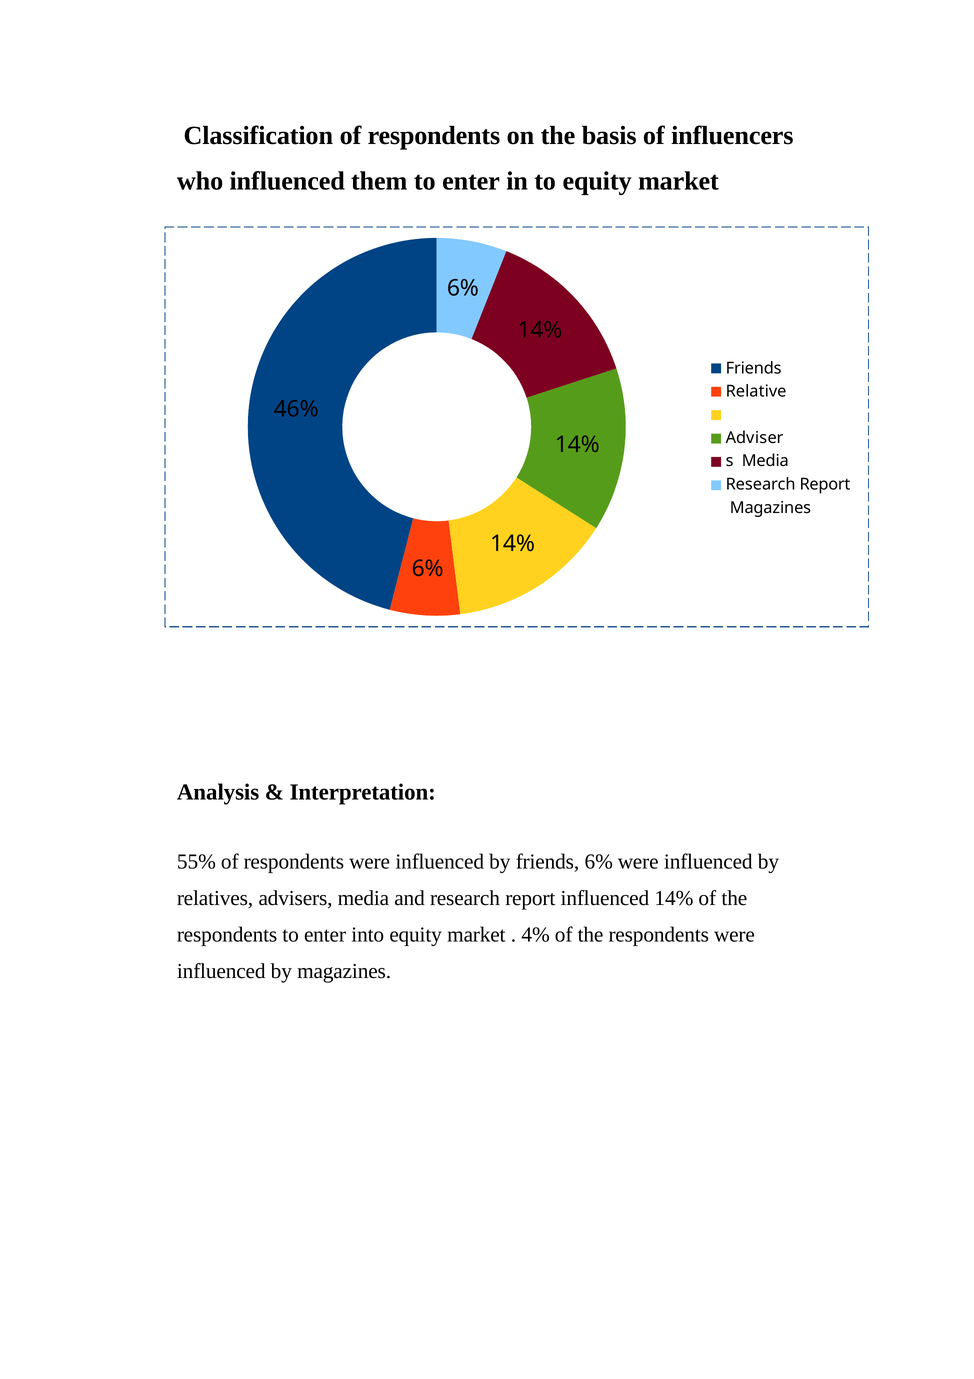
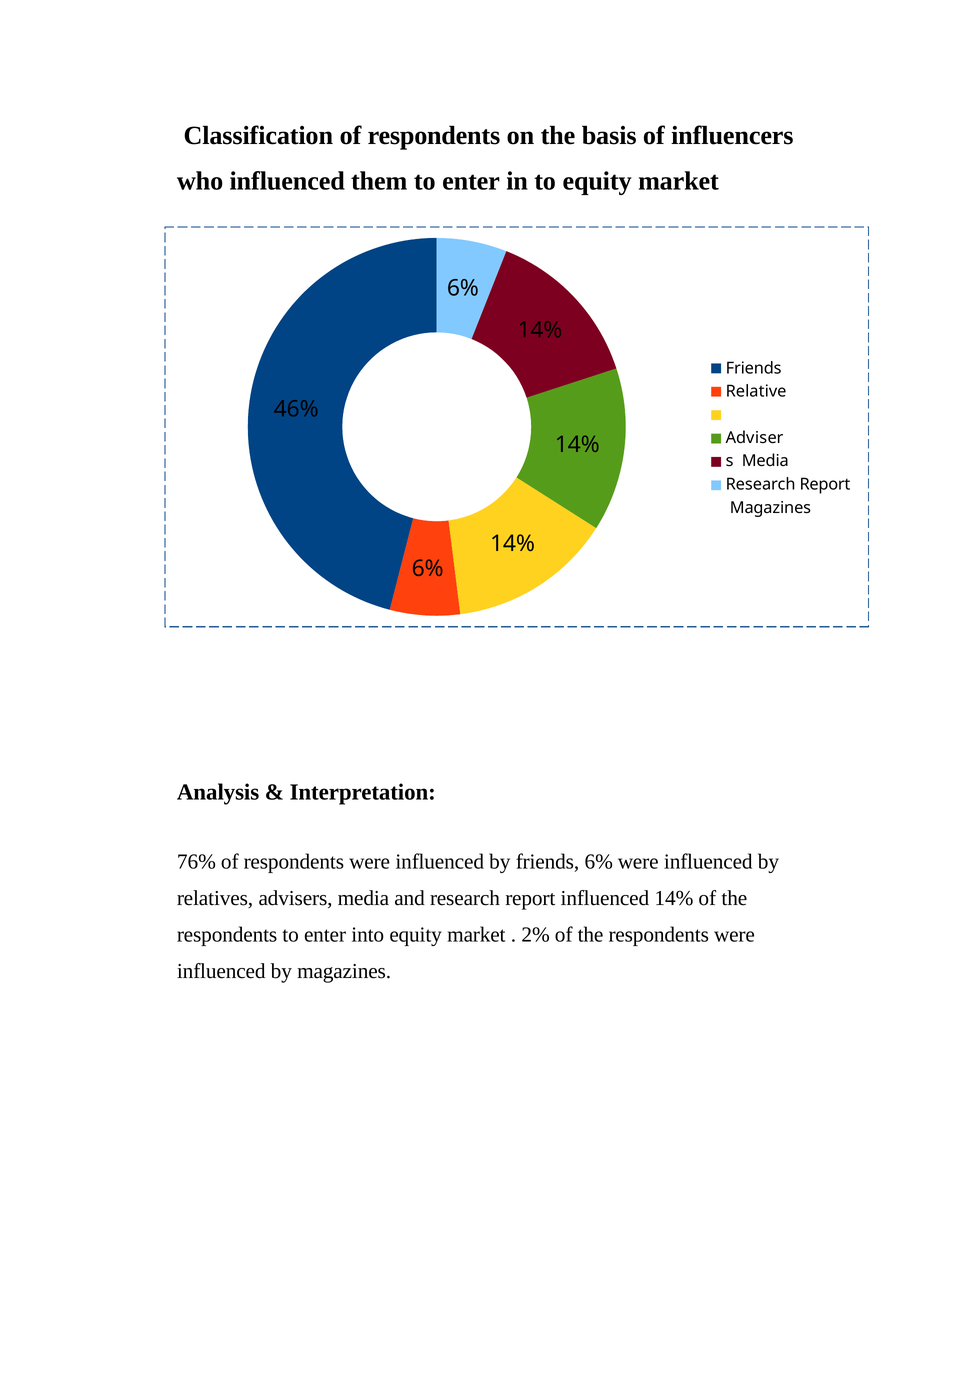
55%: 55% -> 76% (196, 861)
4%: 4% -> 2% (536, 934)
